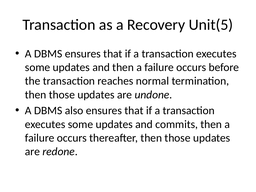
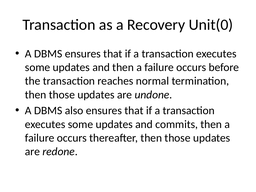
Unit(5: Unit(5 -> Unit(0 (211, 25)
